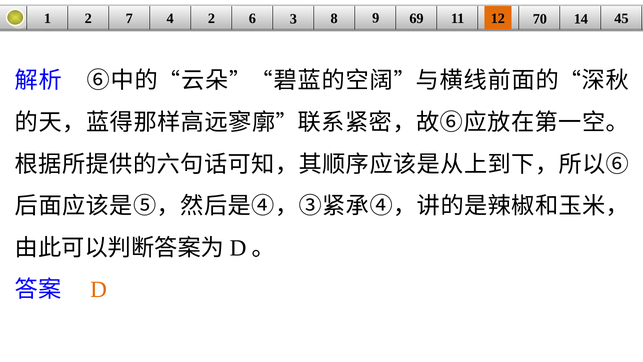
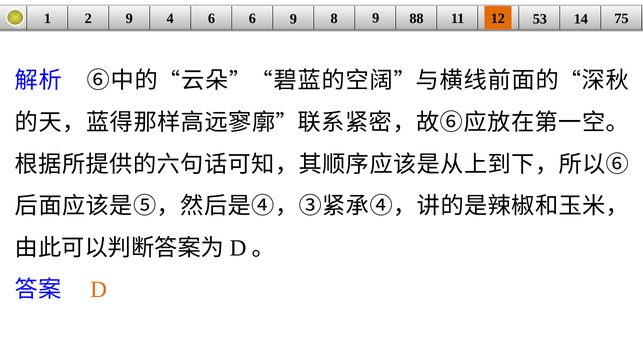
2 7: 7 -> 9 (129, 19)
4 2: 2 -> 6 (211, 19)
6 3: 3 -> 9 (293, 19)
69: 69 -> 88 (417, 18)
70: 70 -> 53 (540, 19)
45: 45 -> 75 (621, 19)
